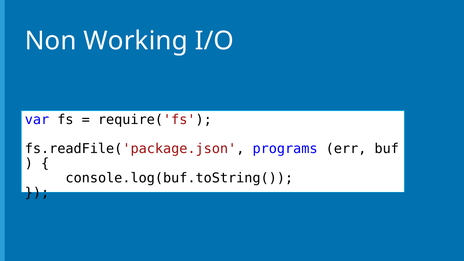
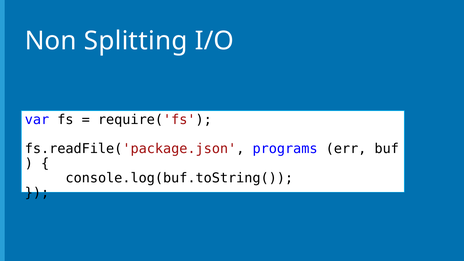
Working: Working -> Splitting (136, 41)
